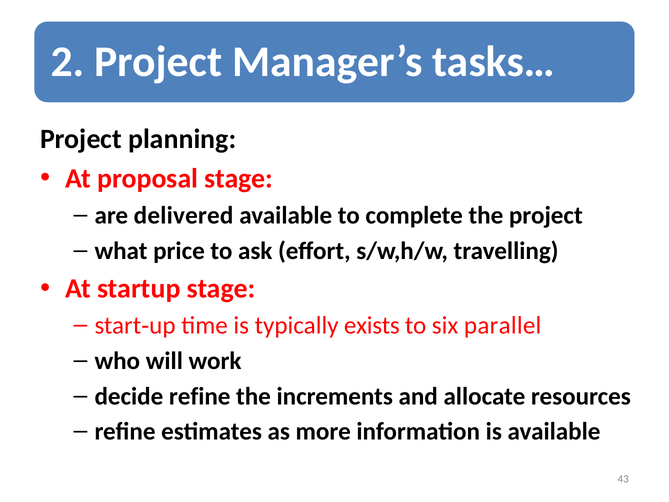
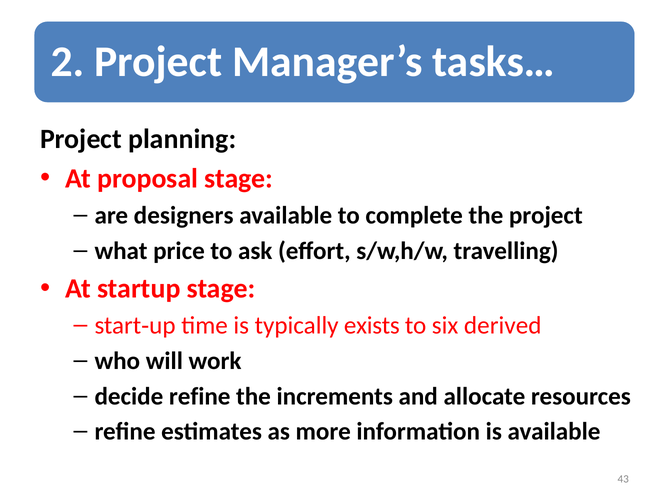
delivered: delivered -> designers (184, 215)
parallel: parallel -> derived (503, 325)
